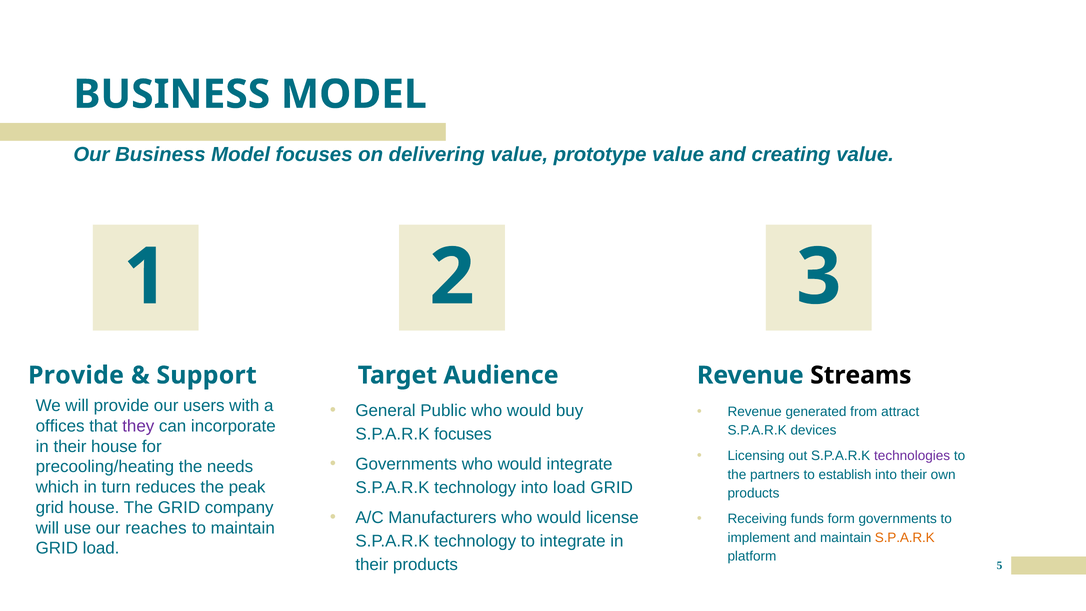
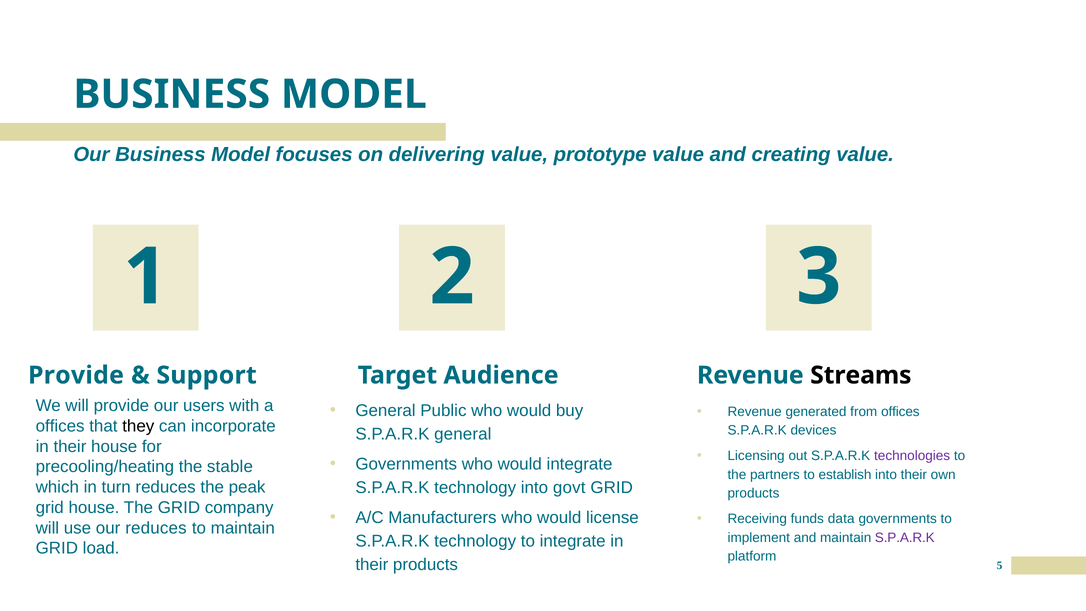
from attract: attract -> offices (900, 412)
they colour: purple -> black (138, 426)
S.P.A.R.K focuses: focuses -> general (463, 434)
needs: needs -> stable (230, 467)
into load: load -> govt (569, 488)
form: form -> data (841, 519)
our reaches: reaches -> reduces (156, 528)
S.P.A.R.K colour: orange -> purple (905, 538)
